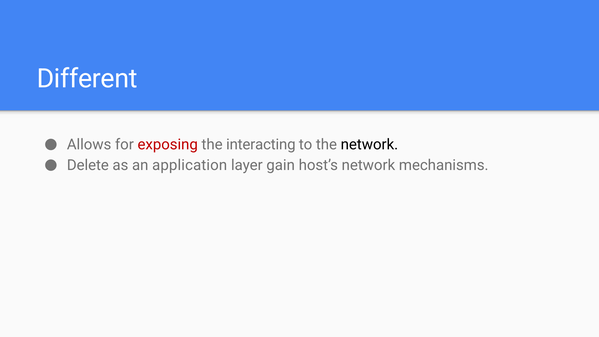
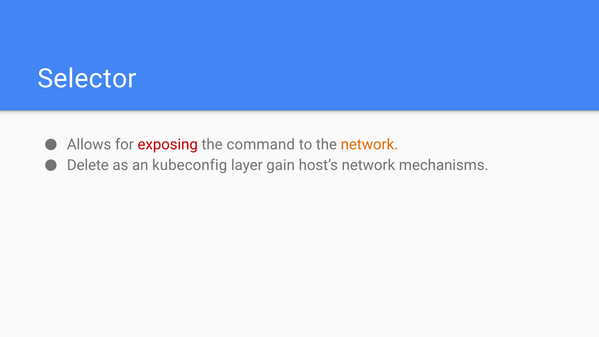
Different: Different -> Selector (87, 79)
interacting: interacting -> command (261, 144)
network colour: black -> orange (369, 144)
application: application -> kubeconfig (190, 165)
